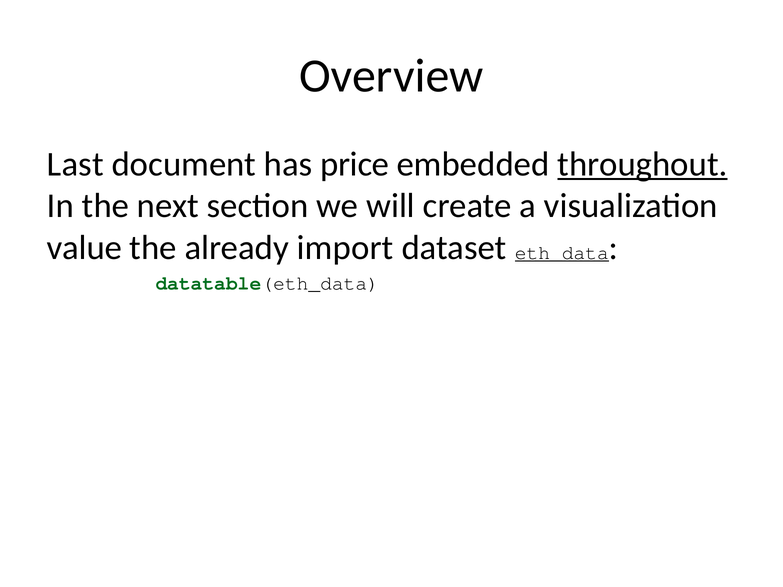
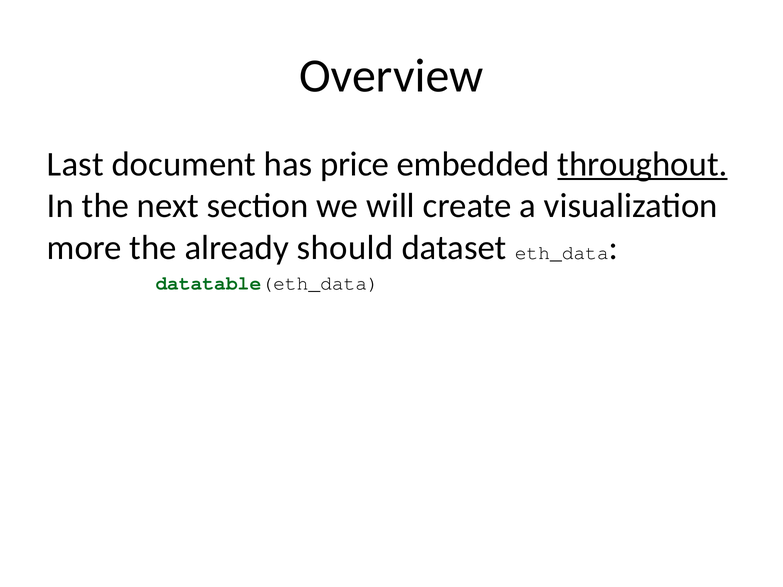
value: value -> more (84, 248)
import: import -> should (345, 248)
eth_data underline: present -> none (562, 253)
